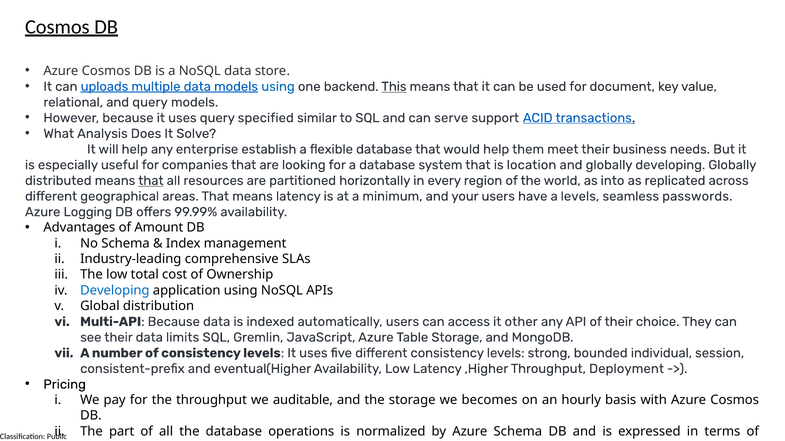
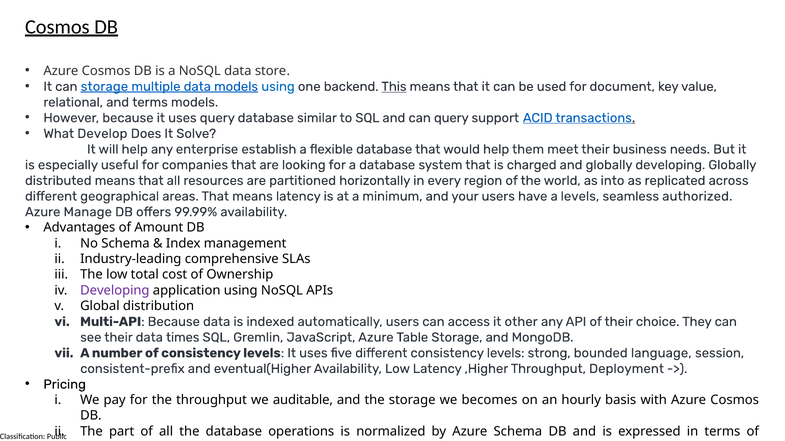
can uploads: uploads -> storage (104, 87)
and query: query -> terms (150, 102)
query specified: specified -> database (266, 118)
can serve: serve -> query (451, 118)
Analysis: Analysis -> Develop (102, 134)
location: location -> charged (532, 165)
that underline: present -> none (151, 181)
passwords: passwords -> authorized (697, 197)
Logging: Logging -> Manage (88, 212)
Developing colour: blue -> purple (115, 291)
limits: limits -> times (183, 338)
individual: individual -> language (661, 353)
